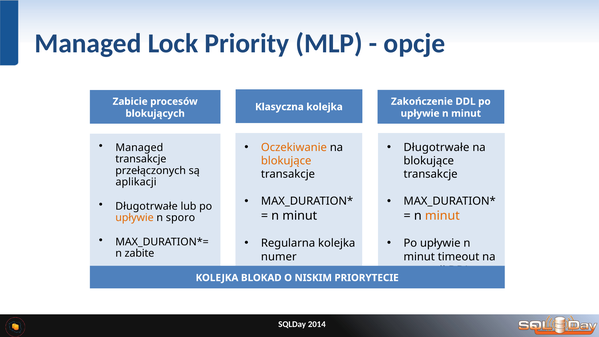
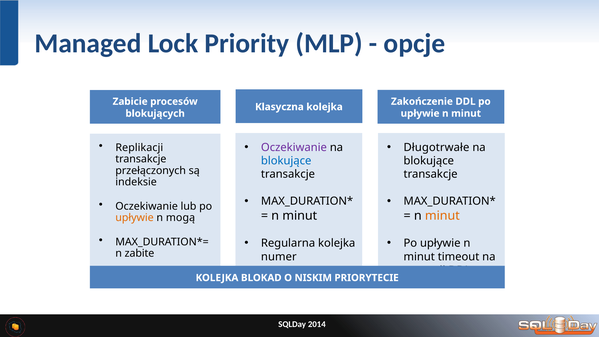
Managed: Managed -> Replikacji (139, 148)
Oczekiwanie colour: orange -> purple (294, 147)
blokujące colour: orange -> blue (286, 161)
aplikacji: aplikacji -> indeksie (136, 182)
Długotrwałe: Długotrwałe -> Oczekiwanie (147, 206)
sporo: sporo -> mogą (181, 218)
